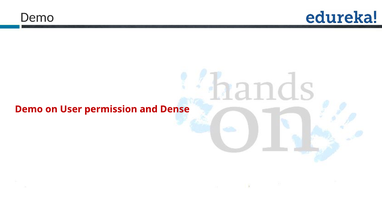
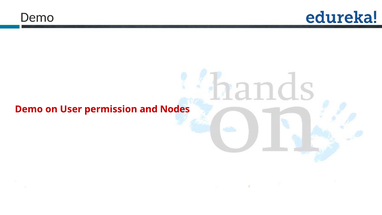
Dense: Dense -> Nodes (175, 109)
